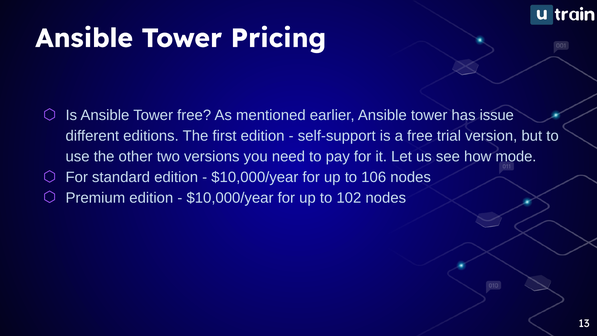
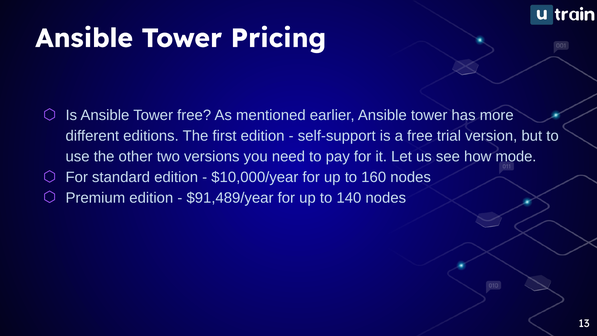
issue: issue -> more (497, 115)
106: 106 -> 160 (374, 177)
$10,000/year: $10,000/year -> $91,489/year (230, 198)
102: 102 -> 140 (349, 198)
